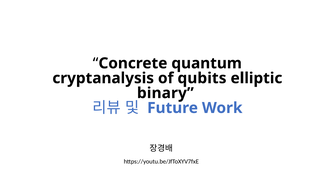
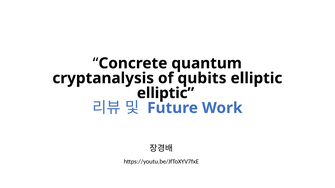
binary: binary -> elliptic (166, 93)
